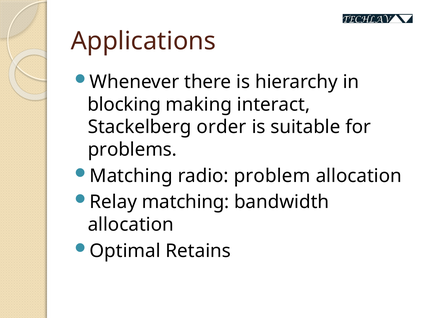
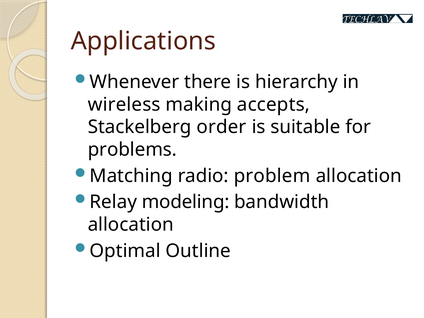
blocking: blocking -> wireless (124, 104)
interact: interact -> accepts (273, 104)
Relay matching: matching -> modeling (186, 202)
Retains: Retains -> Outline (198, 251)
